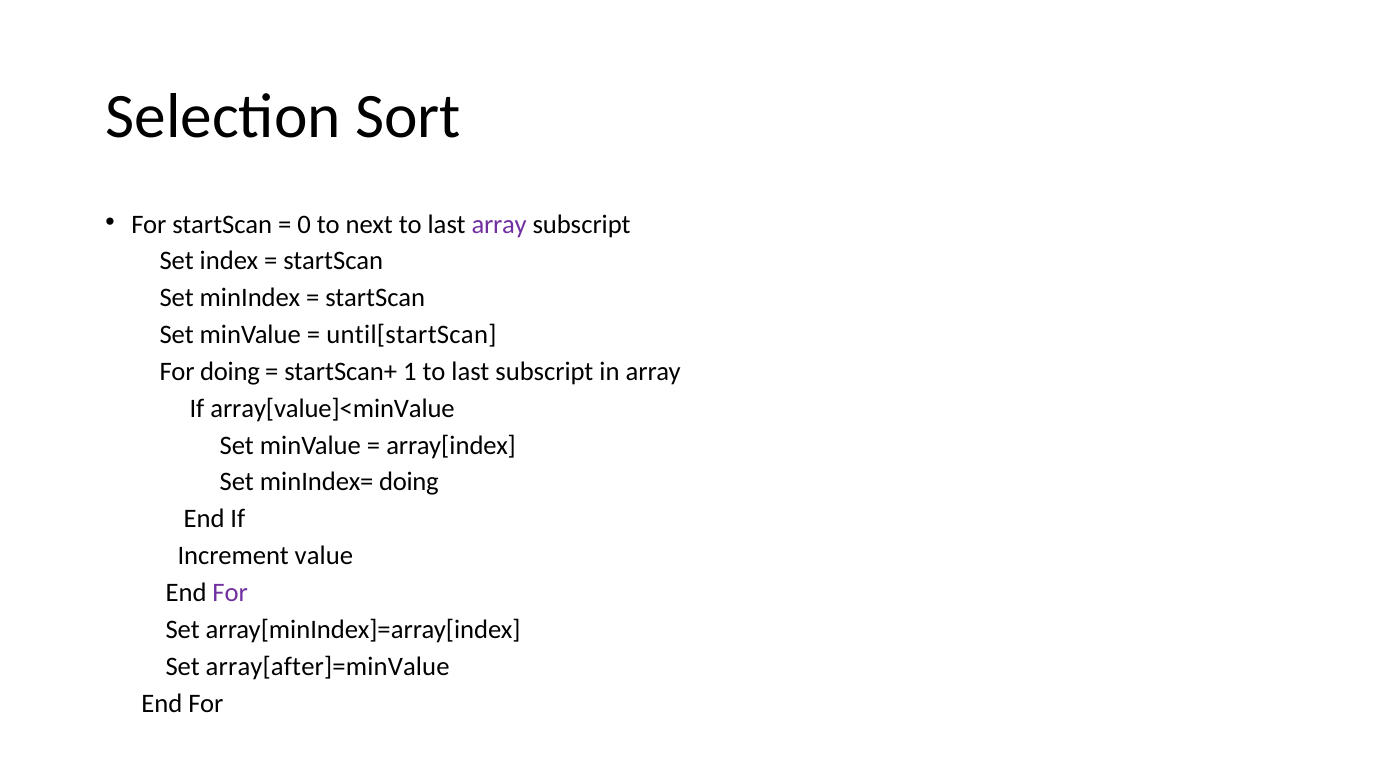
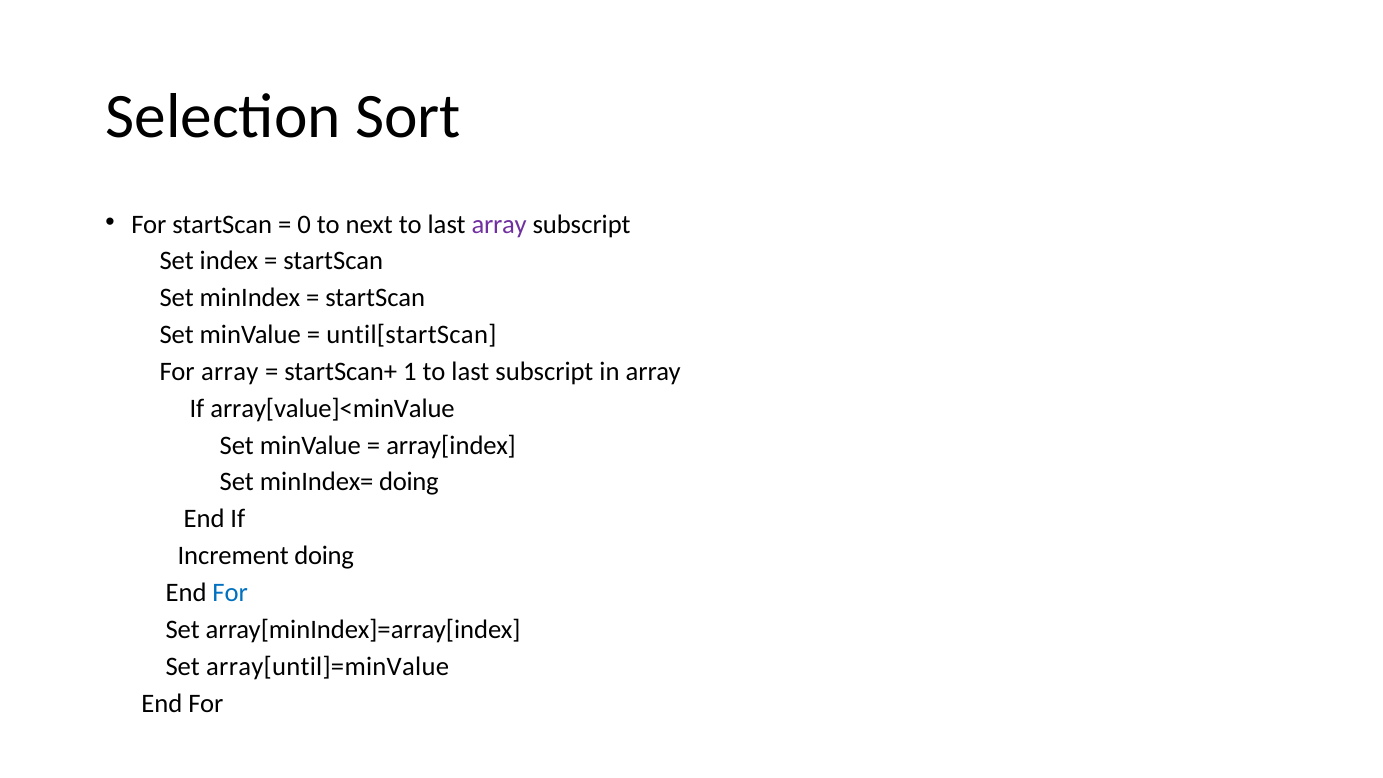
For doing: doing -> array (230, 372)
Increment value: value -> doing (324, 556)
For colour: purple -> blue (230, 593)
array[after]=minValue: array[after]=minValue -> array[until]=minValue (328, 666)
